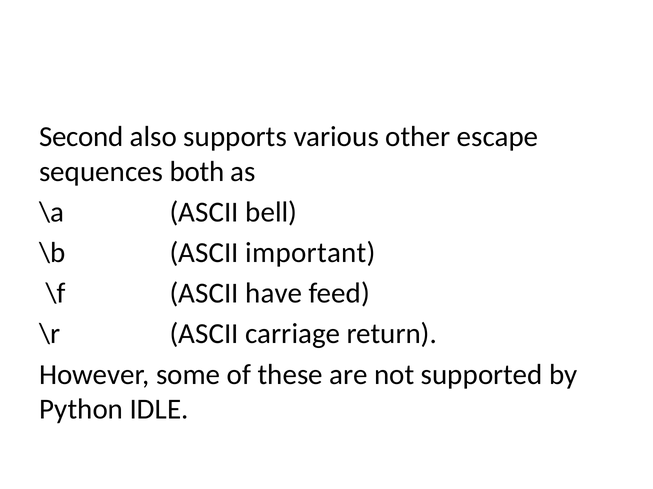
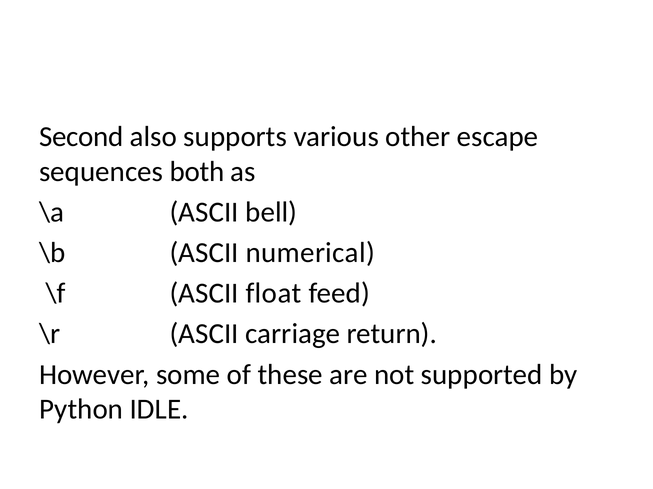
important: important -> numerical (310, 253)
have: have -> float (274, 294)
